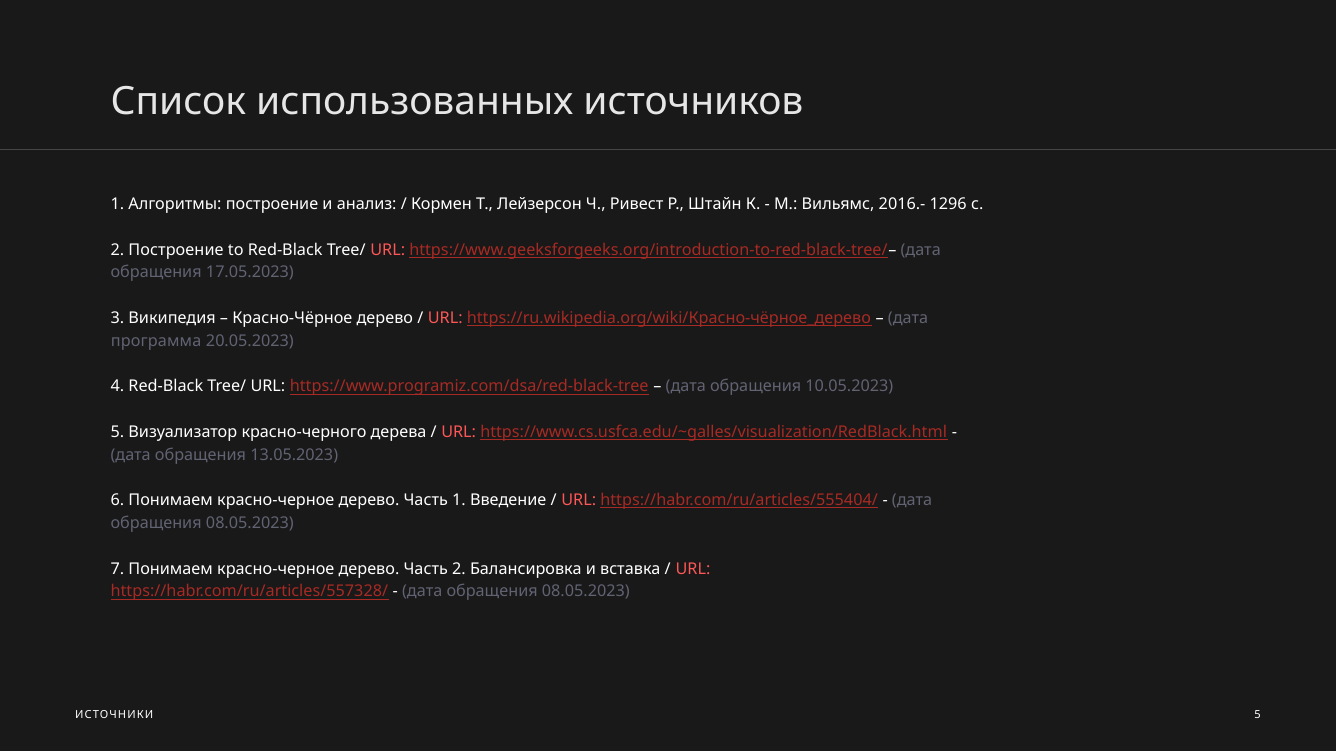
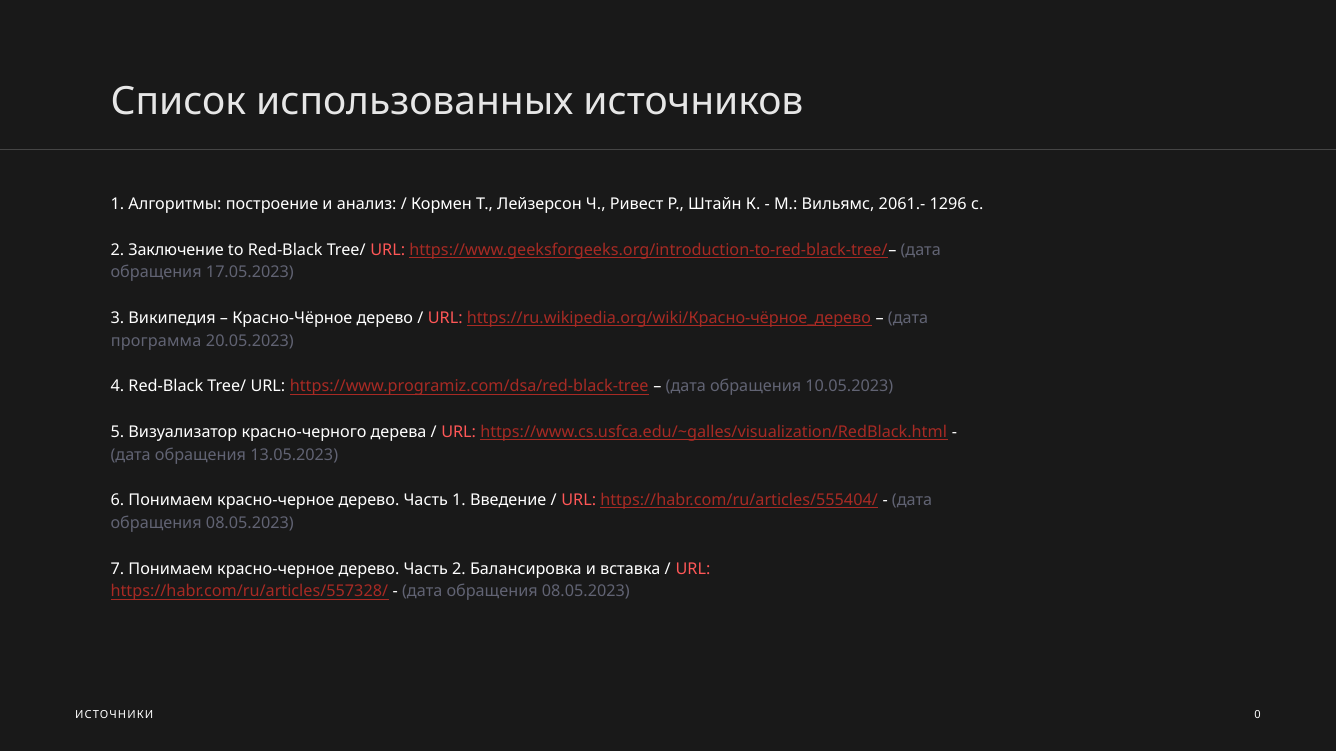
2016.-: 2016.- -> 2061.- (902, 204)
2 Построение: Построение -> Заключение (176, 250)
ИСТОЧНИКИ 5: 5 -> 0 (1258, 716)
